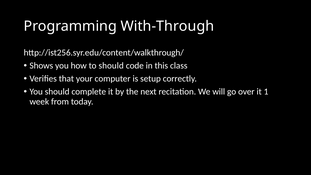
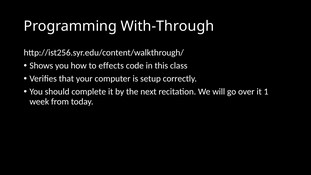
to should: should -> effects (111, 66)
